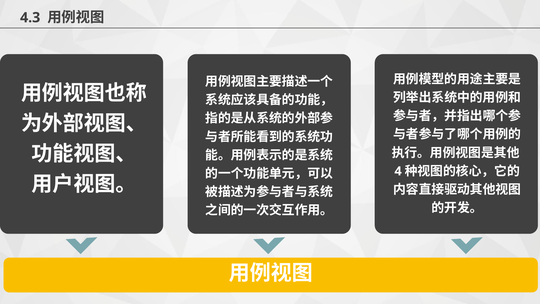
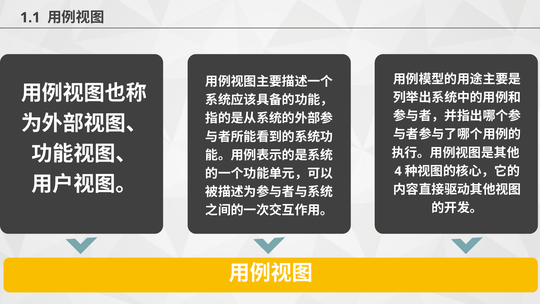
4.3: 4.3 -> 1.1 (30, 18)
